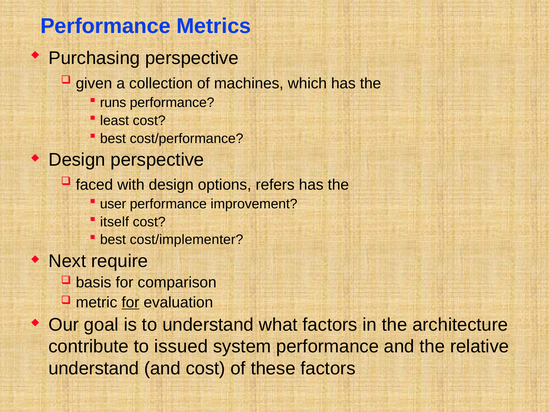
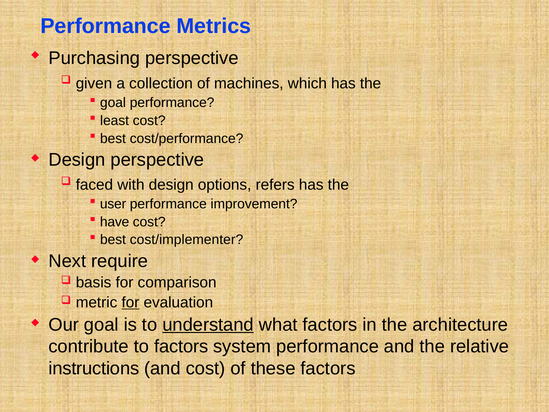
runs: runs -> goal (113, 103)
itself: itself -> have (115, 222)
understand underline: none -> present (208, 324)
to issued: issued -> factors (181, 346)
understand: understand -> instructions (94, 368)
